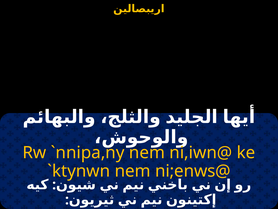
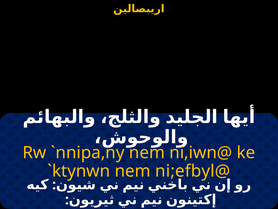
ni;enws@: ni;enws@ -> ni;efbyl@ (193, 171)
